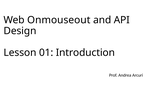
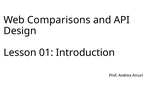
Onmouseout: Onmouseout -> Comparisons (59, 20)
